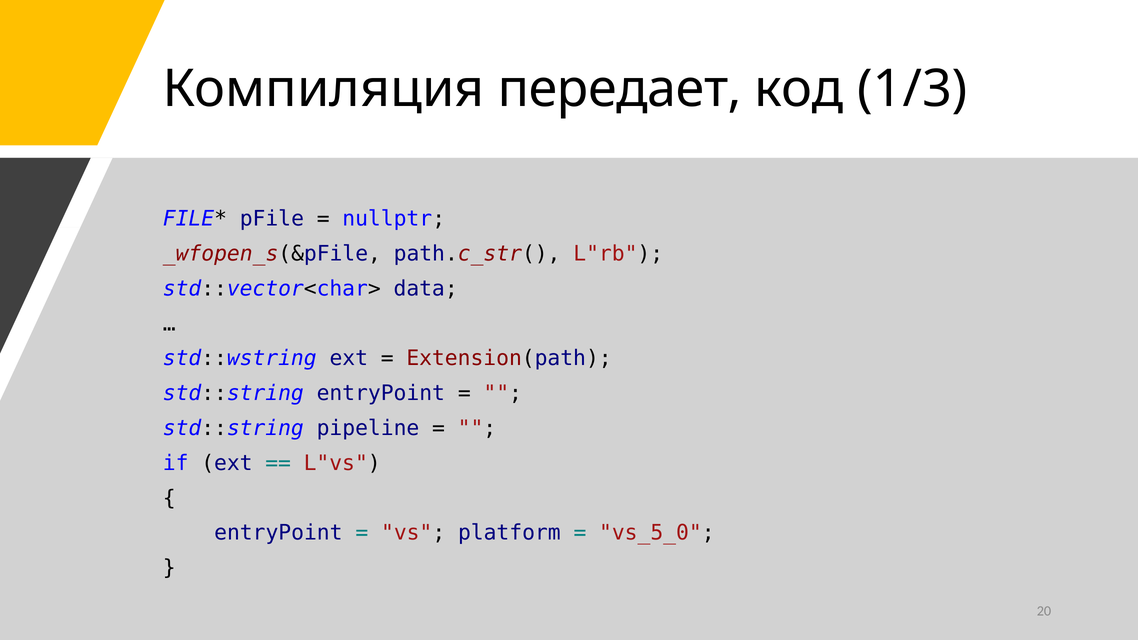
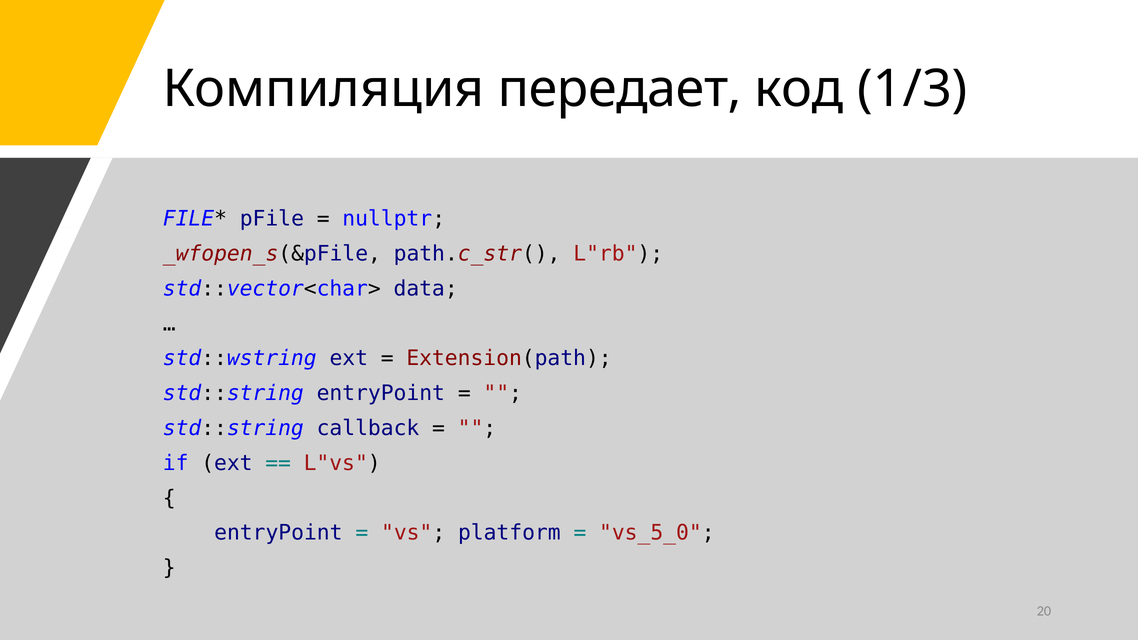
pipeline: pipeline -> callback (368, 428)
